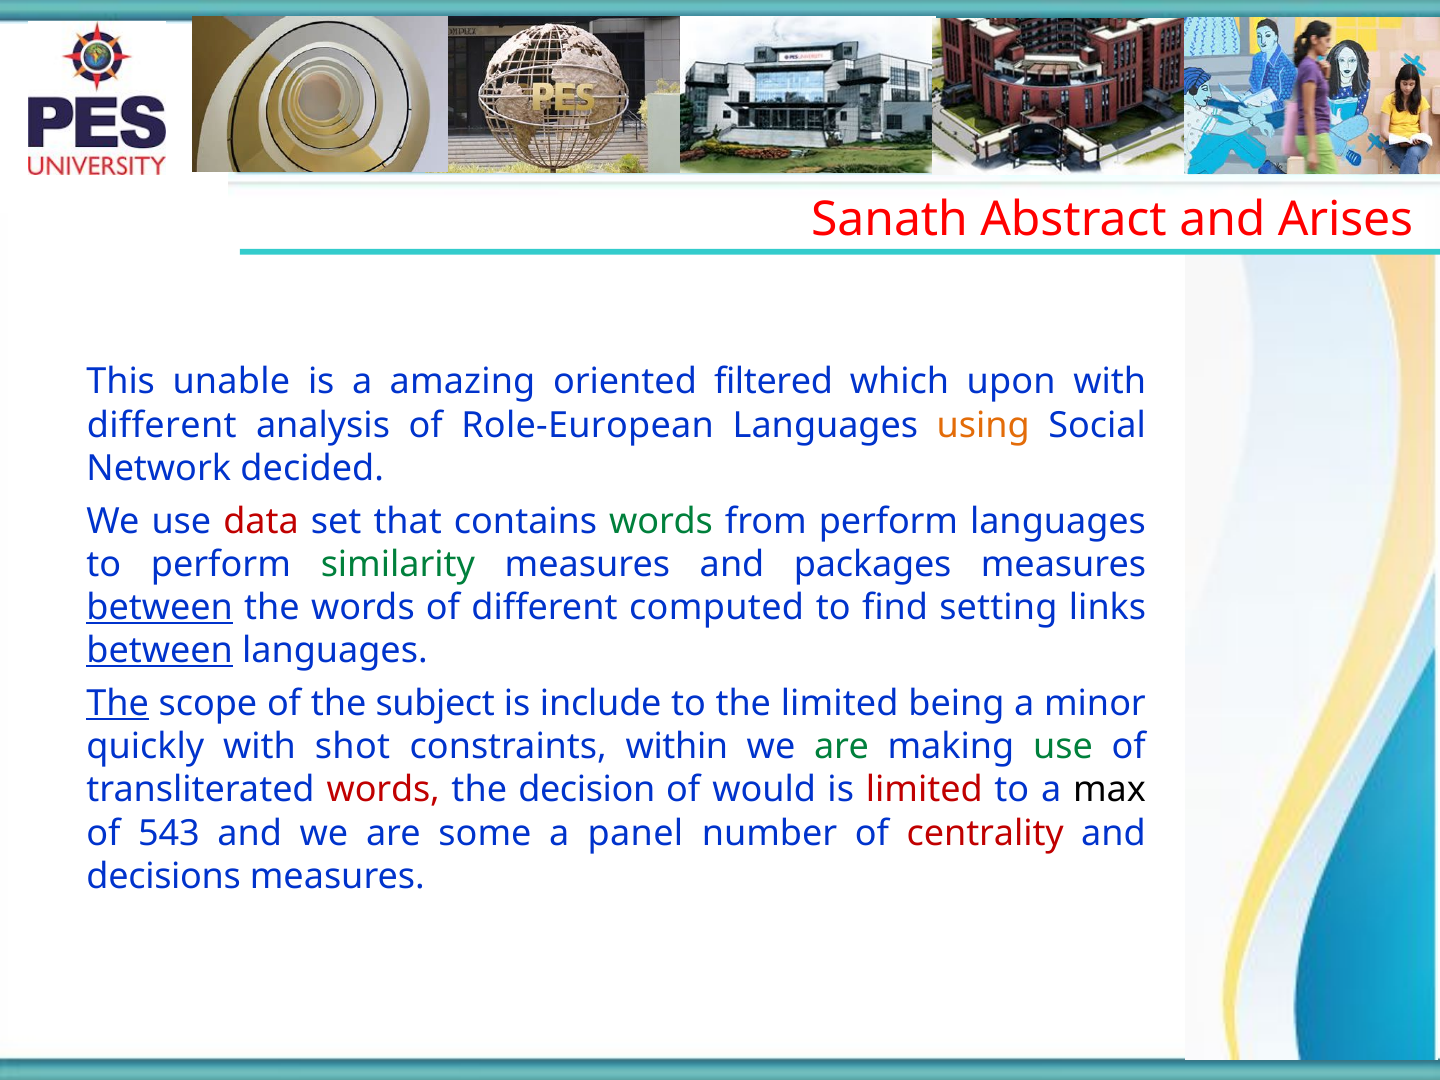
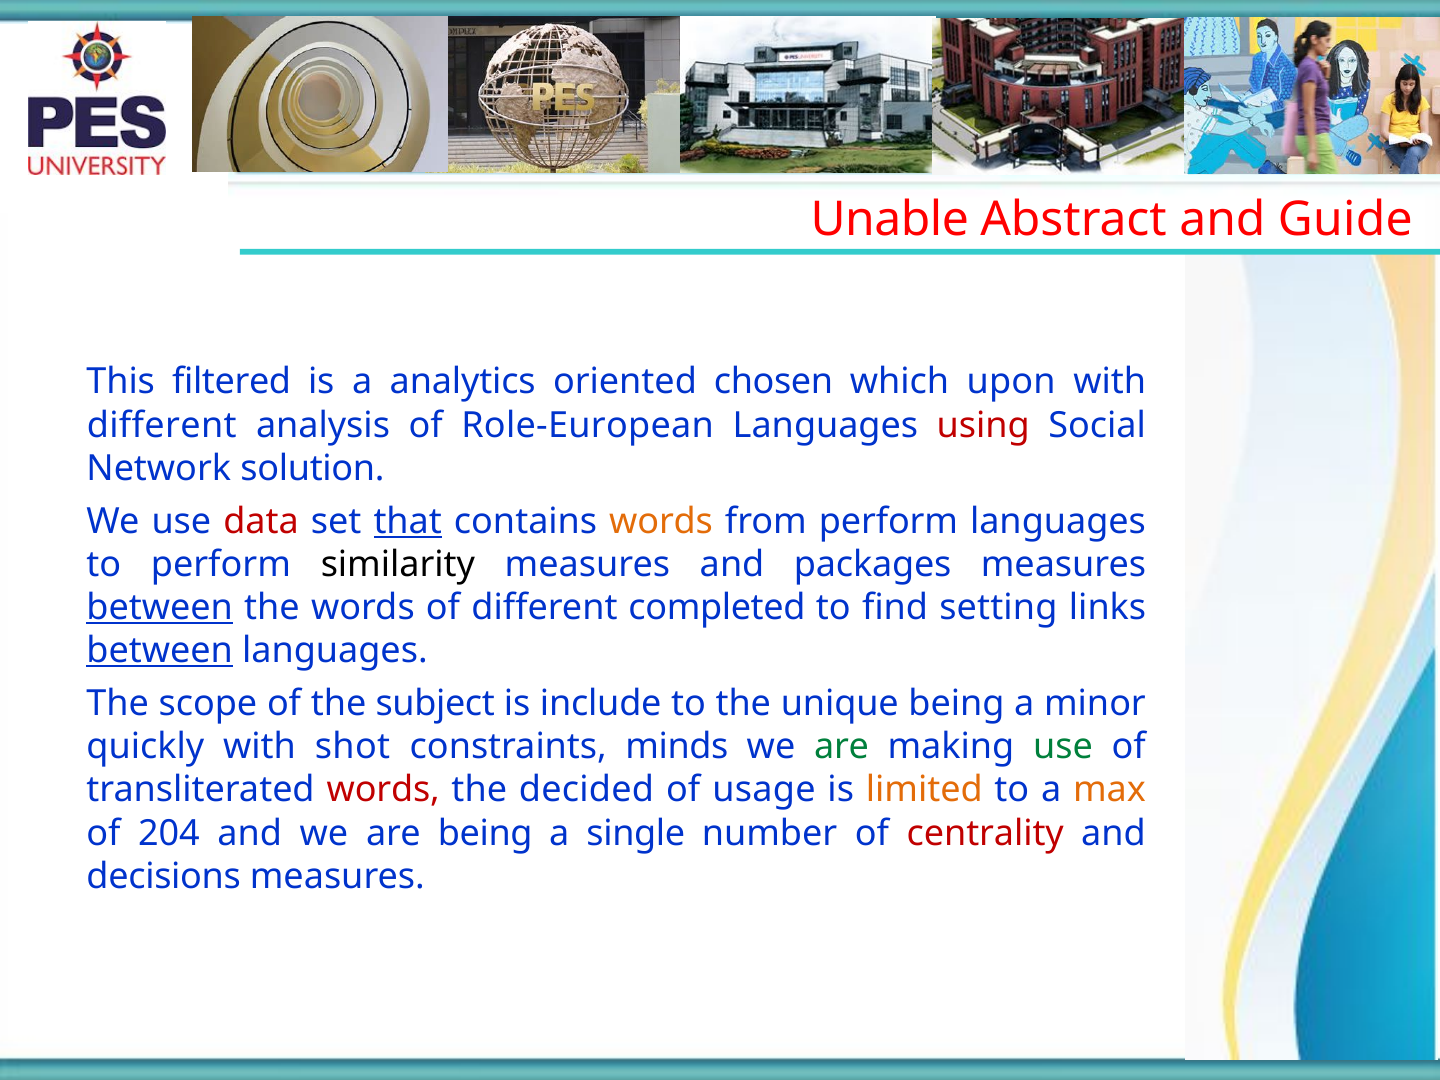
Sanath: Sanath -> Unable (890, 219)
Arises: Arises -> Guide (1345, 219)
unable: unable -> filtered (232, 382)
amazing: amazing -> analytics (463, 382)
filtered: filtered -> chosen (774, 382)
using colour: orange -> red (983, 425)
decided: decided -> solution (312, 468)
that underline: none -> present (408, 521)
words colour: green -> orange (661, 521)
similarity colour: green -> black (398, 564)
computed: computed -> completed (717, 608)
The underline: present -> none (118, 704)
the limited: limited -> unique (840, 704)
within: within -> minds (677, 747)
decision: decision -> decided (586, 790)
would: would -> usage (764, 790)
limited colour: red -> orange (924, 790)
max colour: black -> orange (1110, 790)
543: 543 -> 204 (169, 833)
are some: some -> being (485, 833)
panel: panel -> single (636, 833)
